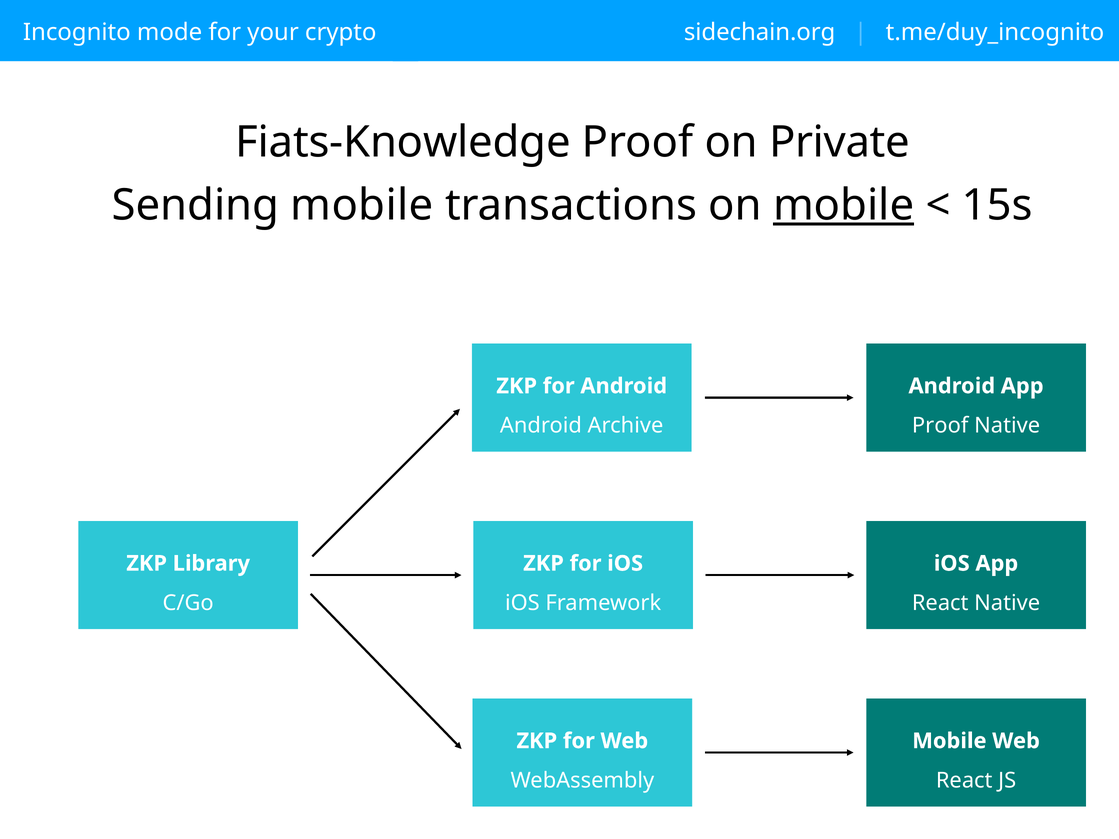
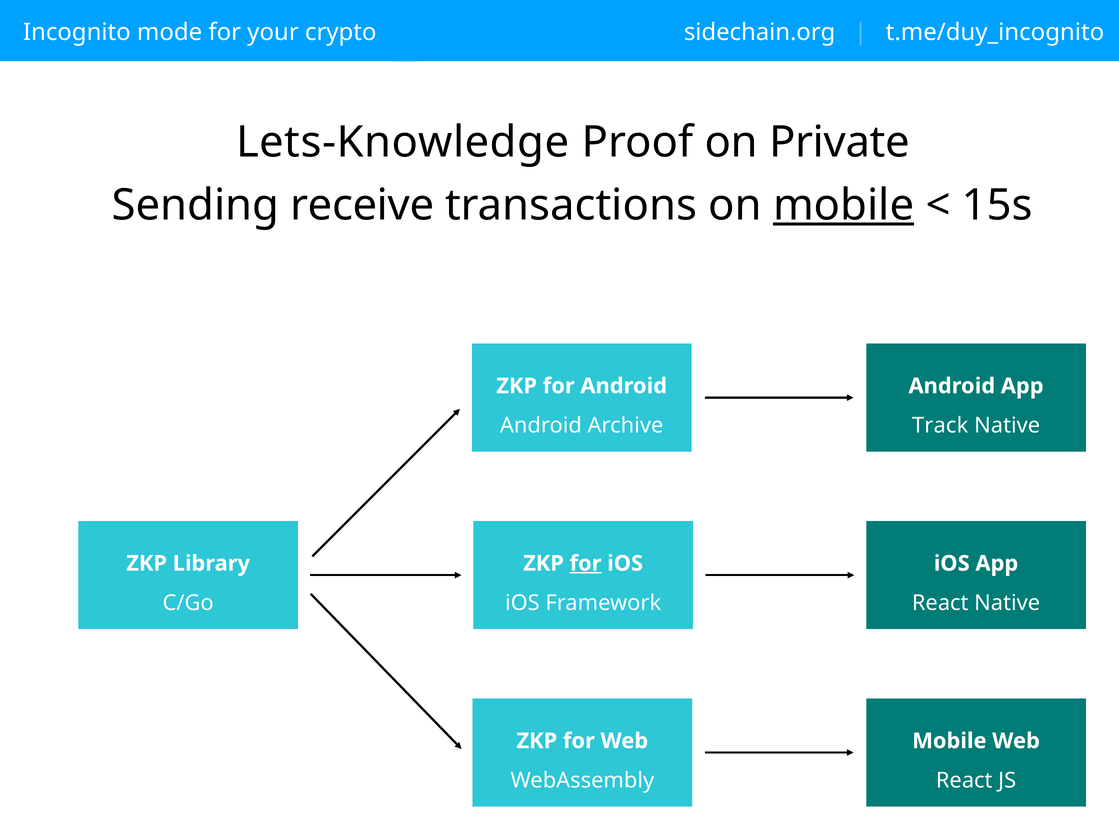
Fiats-Knowledge: Fiats-Knowledge -> Lets-Knowledge (403, 142)
Sending mobile: mobile -> receive (362, 205)
Proof: Proof -> Track (940, 425)
for underline: none -> present (586, 564)
